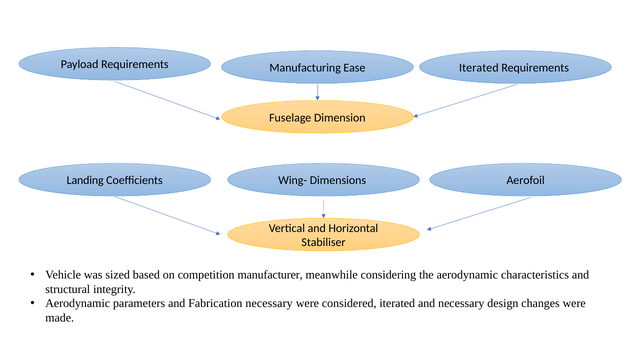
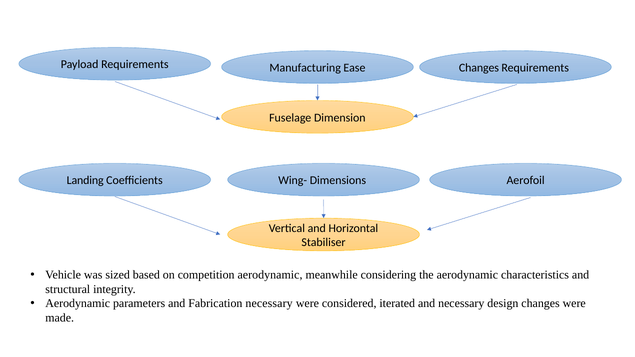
Iterated: Iterated -> Changes (479, 68)
competition manufacturer: manufacturer -> aerodynamic (270, 275)
